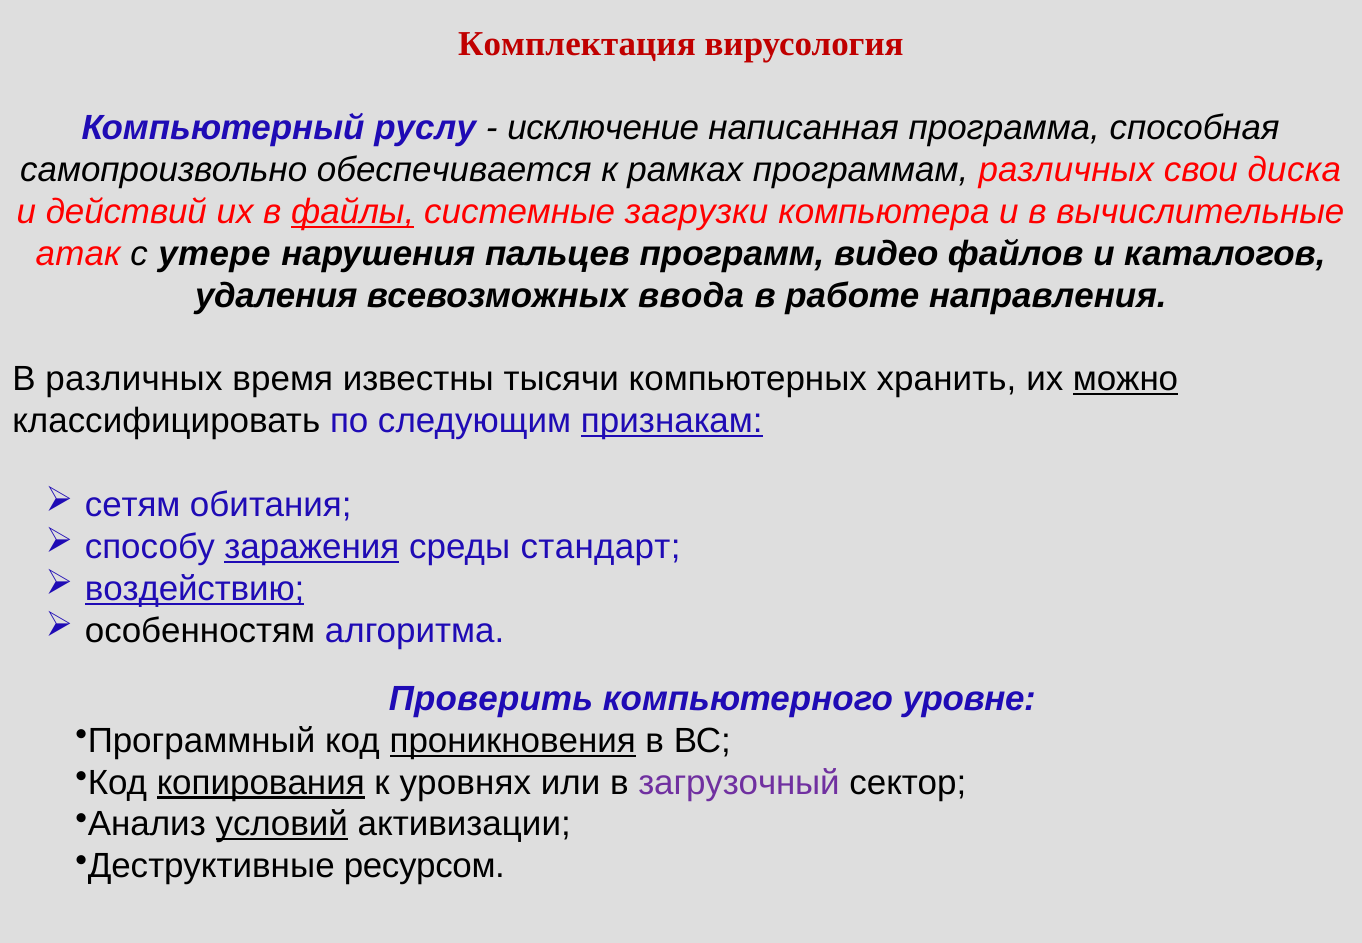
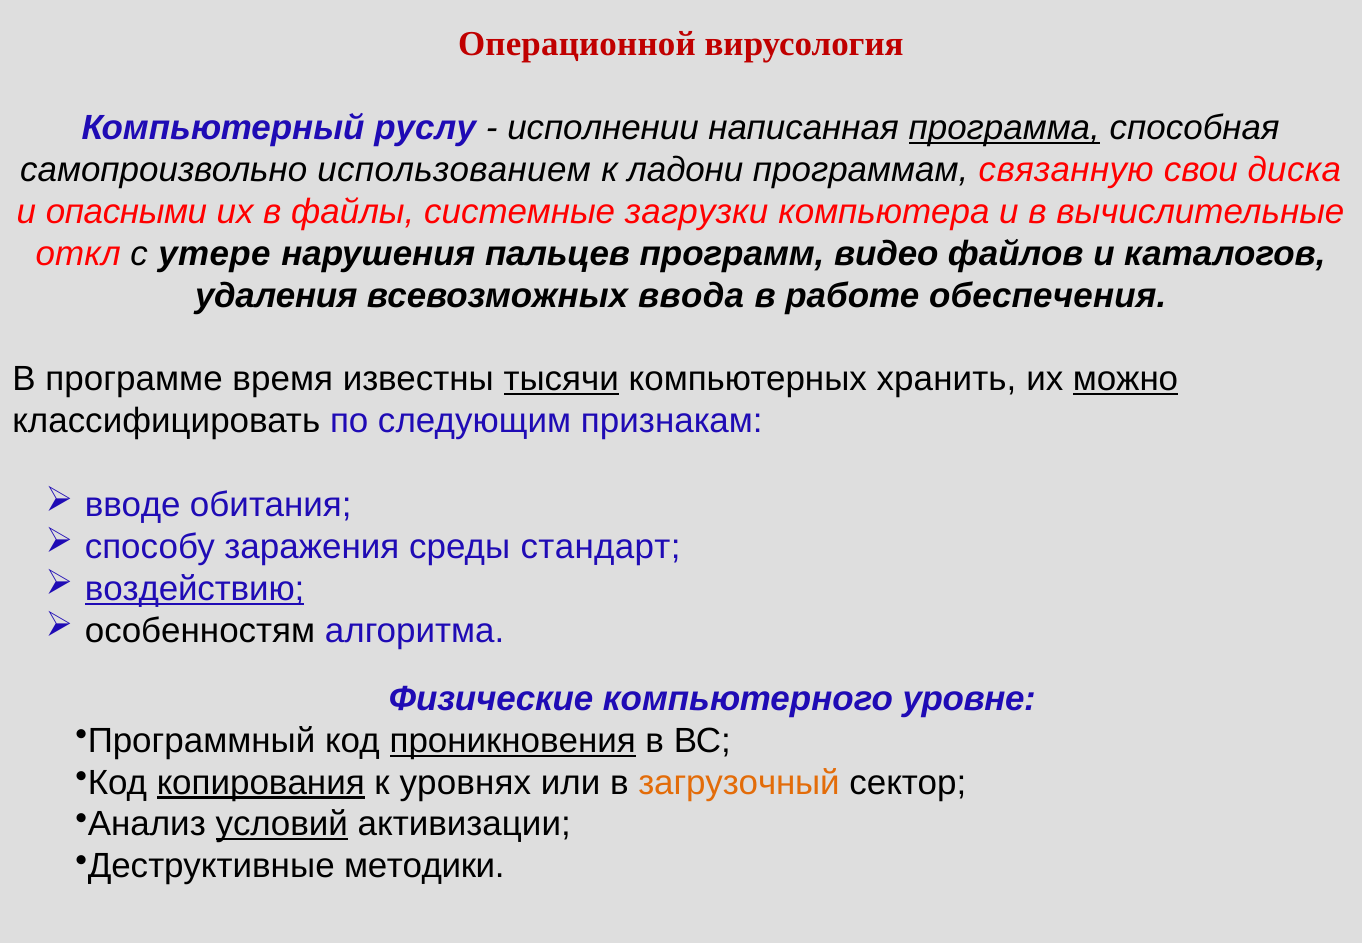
Комплектация: Комплектация -> Операционной (577, 44)
исключение: исключение -> исполнении (603, 128)
программа underline: none -> present (1004, 128)
обеспечивается: обеспечивается -> использованием (454, 170)
рамках: рамках -> ладони (685, 170)
программам различных: различных -> связанную (1066, 170)
действий: действий -> опасными (126, 212)
файлы underline: present -> none (353, 212)
атак: атак -> откл (78, 254)
направления: направления -> обеспечения (1048, 295)
В различных: различных -> программе (134, 379)
тысячи underline: none -> present (561, 379)
признакам underline: present -> none (672, 421)
сетям: сетям -> вводе (133, 505)
заражения underline: present -> none (312, 547)
Проверить: Проверить -> Физические (491, 699)
загрузочный colour: purple -> orange (739, 782)
ресурсом: ресурсом -> методики (424, 866)
